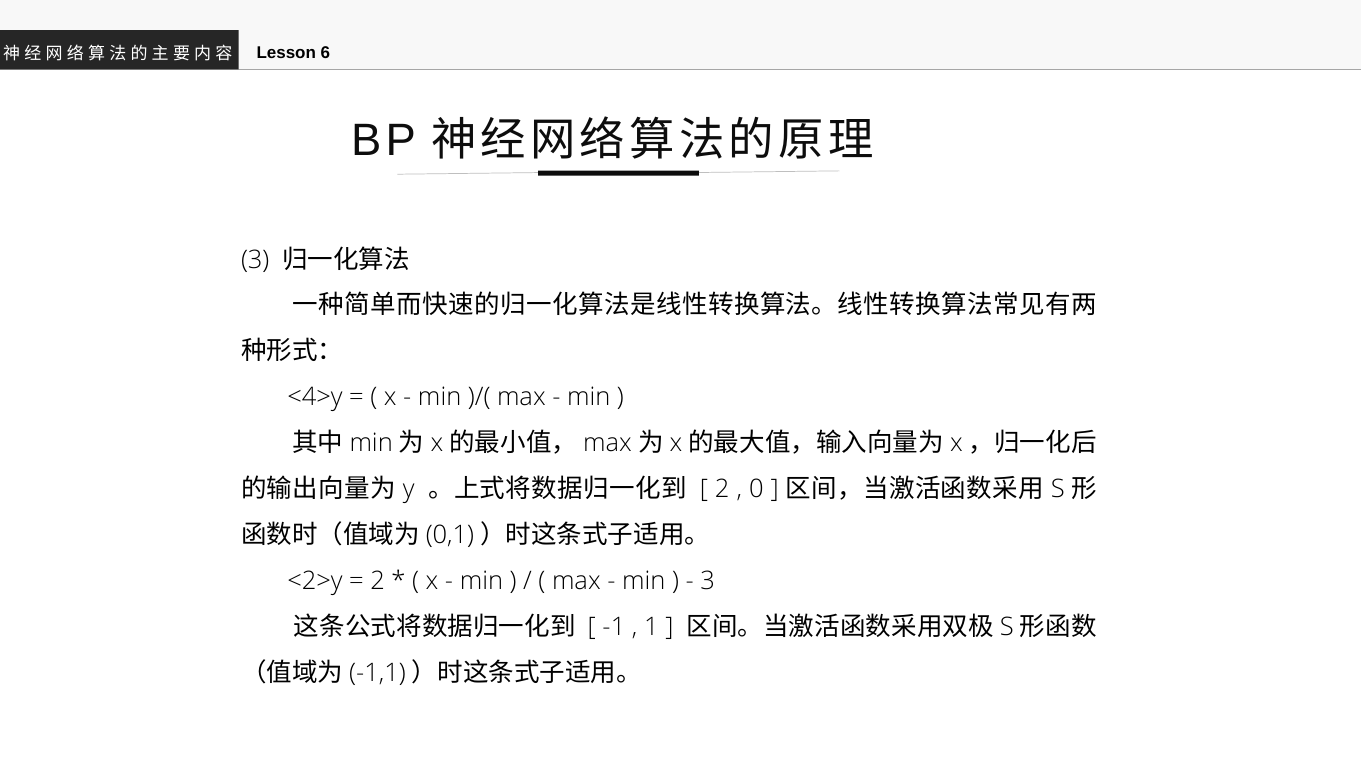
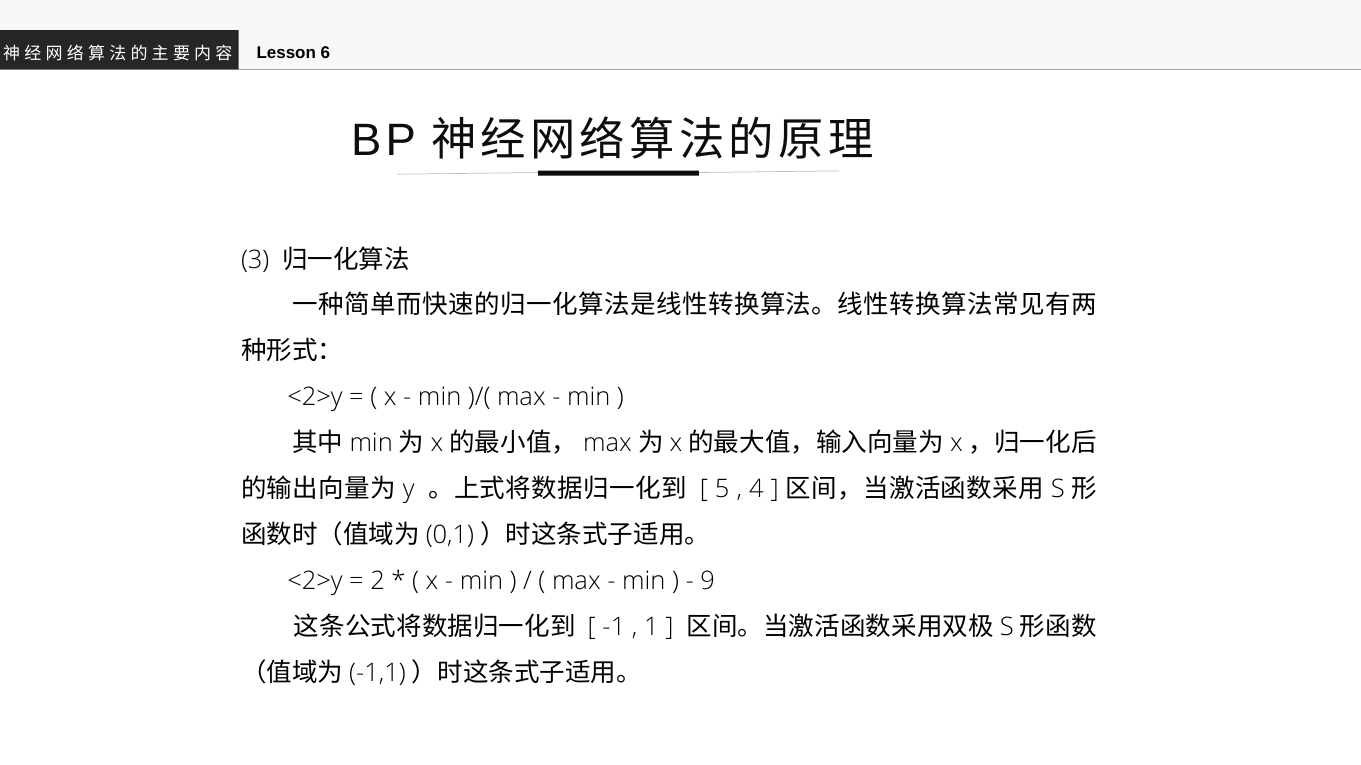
<4>y: <4>y -> <2>y (315, 398)
2: 2 -> 5 (722, 490)
0: 0 -> 4 (756, 490)
3: 3 -> 9 (708, 581)
